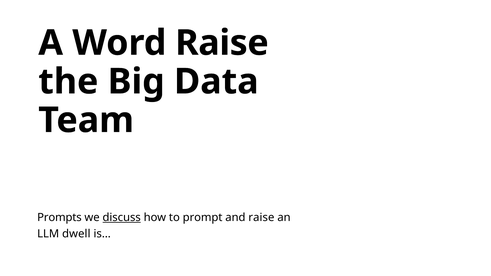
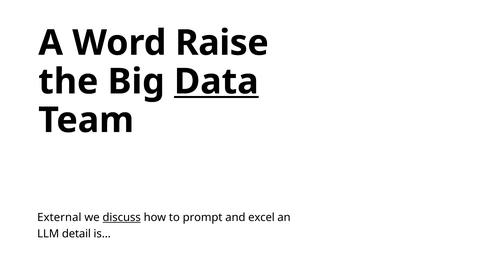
Data underline: none -> present (216, 82)
Prompts: Prompts -> External (59, 218)
and raise: raise -> excel (261, 218)
dwell: dwell -> detail (76, 234)
